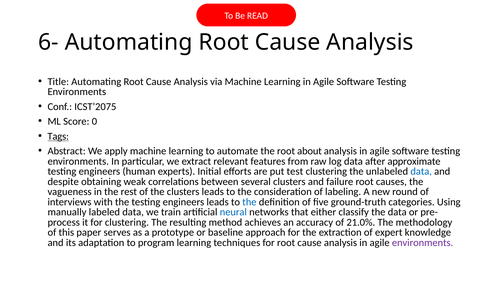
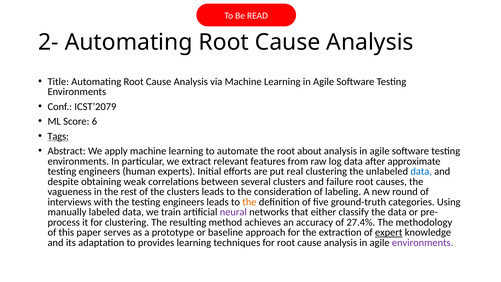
6-: 6- -> 2- (48, 42)
ICST’2075: ICST’2075 -> ICST’2079 (95, 107)
0: 0 -> 6 (94, 121)
test: test -> real (295, 171)
the colour: blue -> orange (249, 202)
neural colour: blue -> purple (233, 212)
21.0%: 21.0% -> 27.4% (361, 222)
expert underline: none -> present (389, 232)
program: program -> provides (156, 242)
